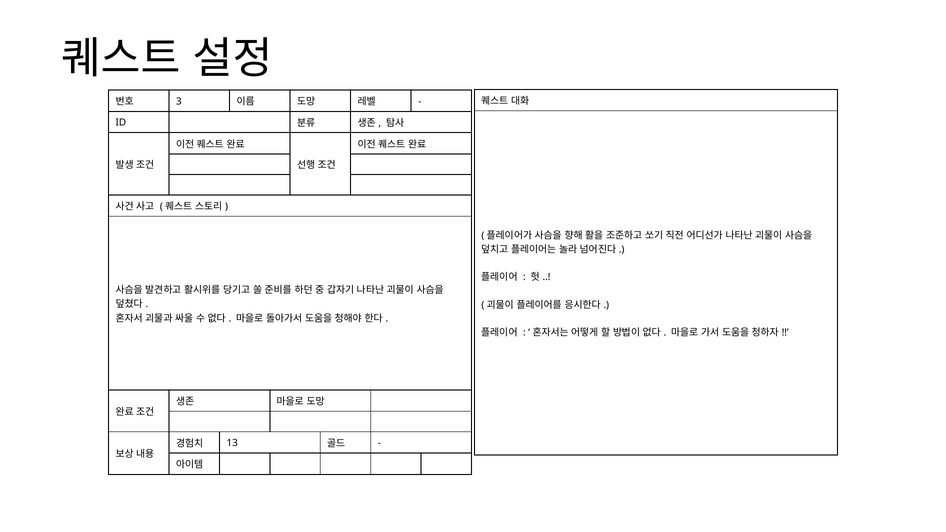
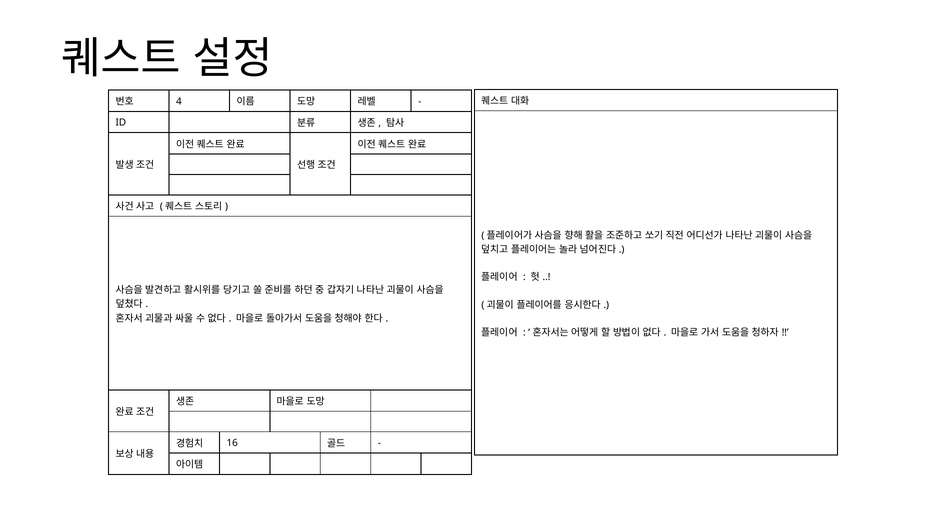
3: 3 -> 4 (179, 101)
13: 13 -> 16 (232, 443)
